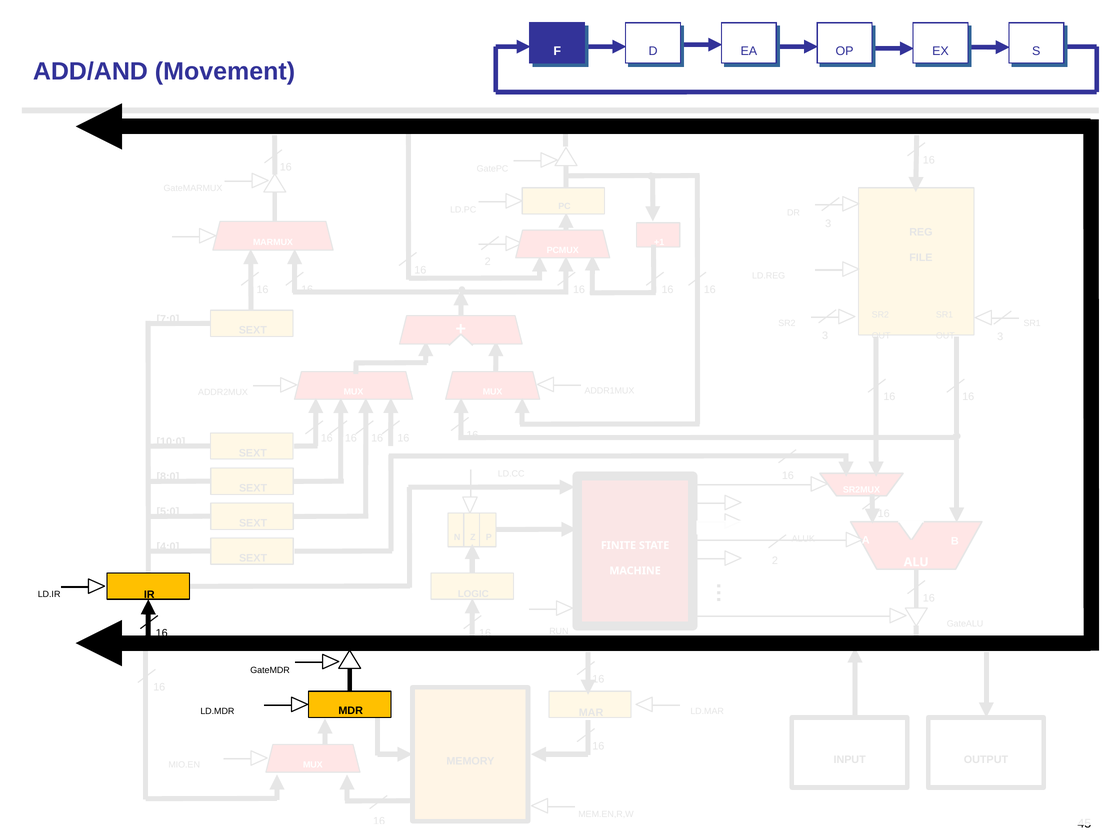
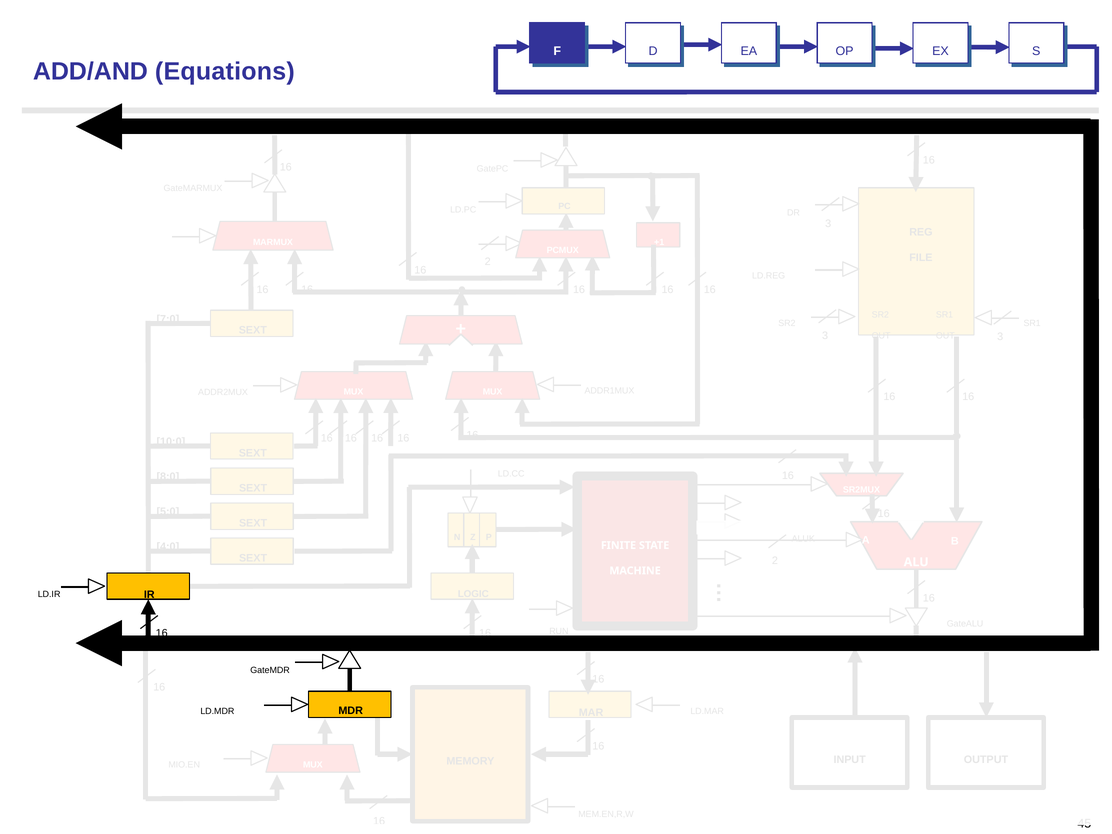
Movement: Movement -> Equations (225, 71)
